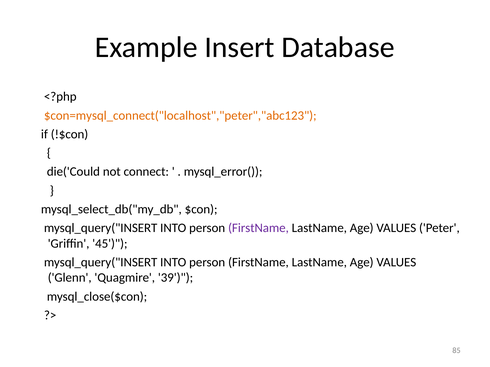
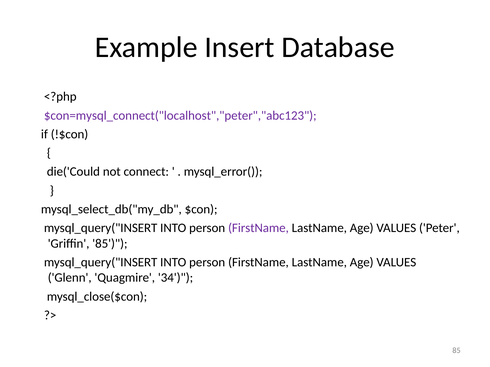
$con=mysql_connect("localhost","peter","abc123 colour: orange -> purple (180, 116)
Griffin 45: 45 -> 85 (110, 244)
39: 39 -> 34 (176, 278)
